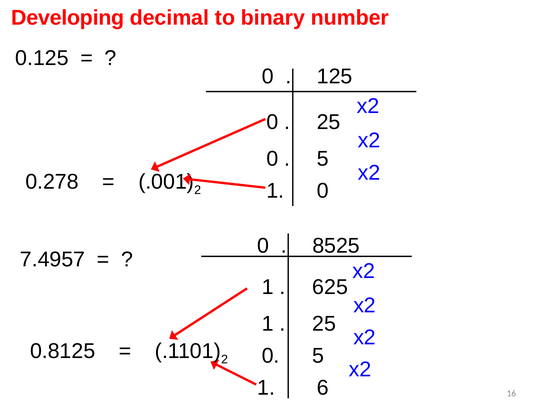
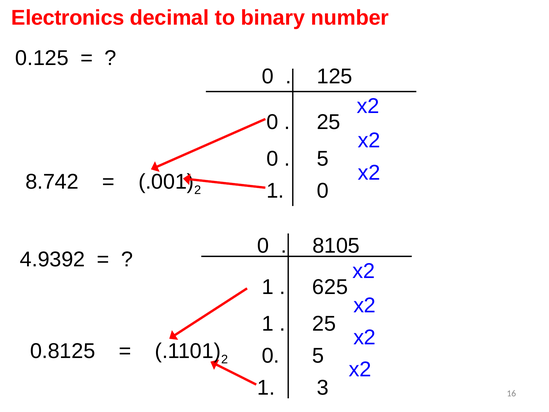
Developing: Developing -> Electronics (68, 18)
0.278: 0.278 -> 8.742 (52, 182)
8525: 8525 -> 8105 (336, 246)
7.4957: 7.4957 -> 4.9392 (53, 259)
6: 6 -> 3 (323, 388)
